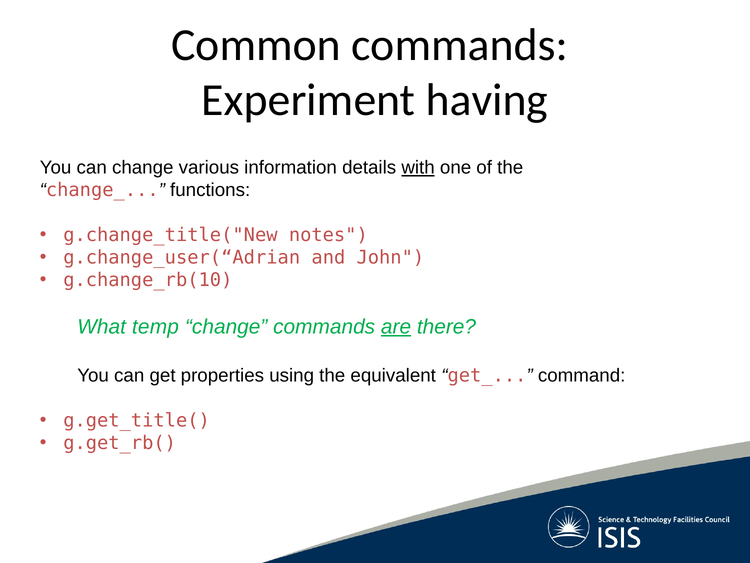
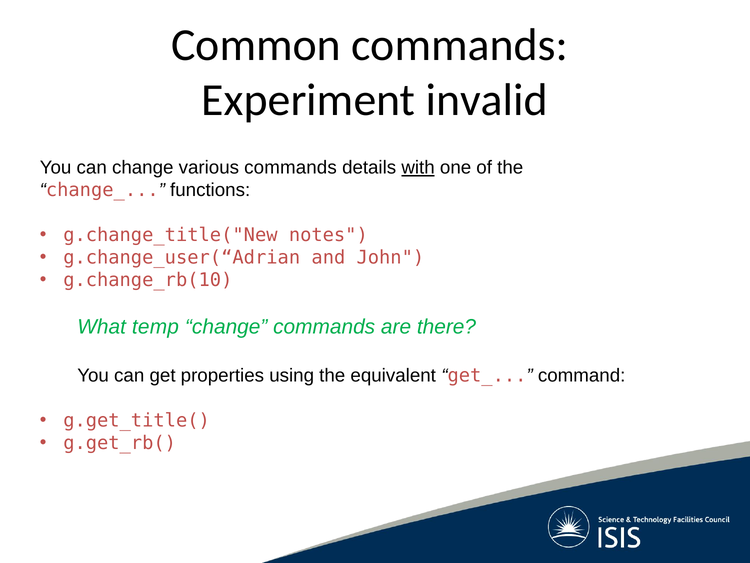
having: having -> invalid (487, 100)
various information: information -> commands (290, 168)
are underline: present -> none (396, 326)
